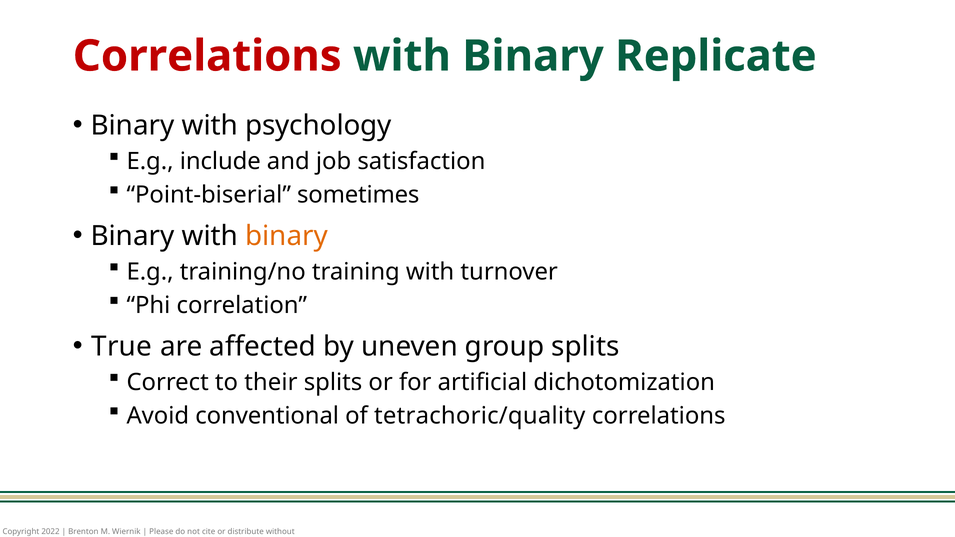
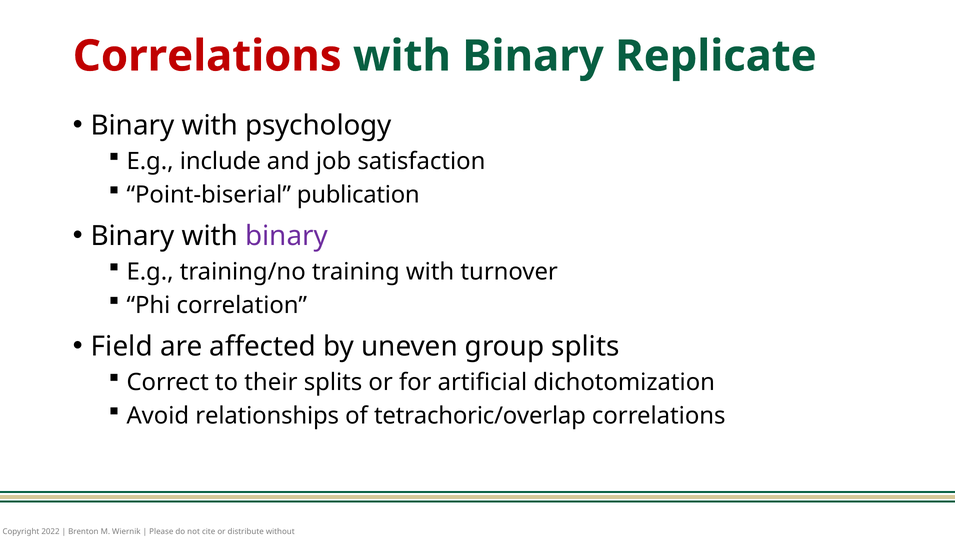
sometimes: sometimes -> publication (358, 195)
binary colour: orange -> purple (287, 236)
True: True -> Field (122, 347)
conventional: conventional -> relationships (267, 416)
tetrachoric/quality: tetrachoric/quality -> tetrachoric/overlap (480, 416)
